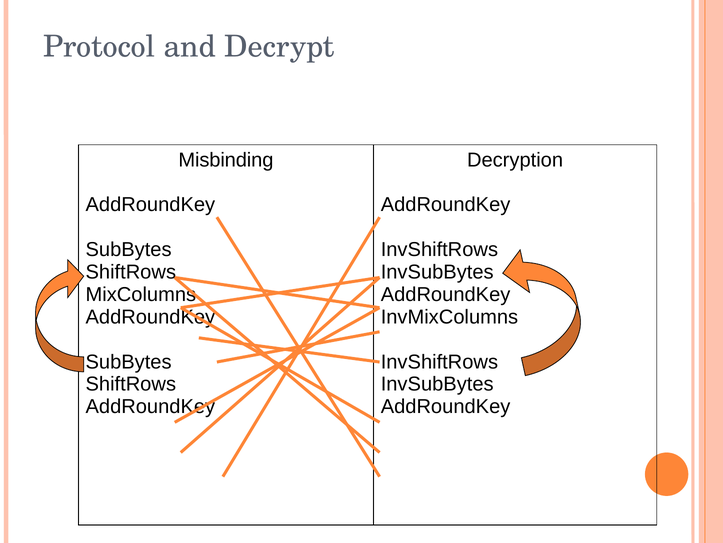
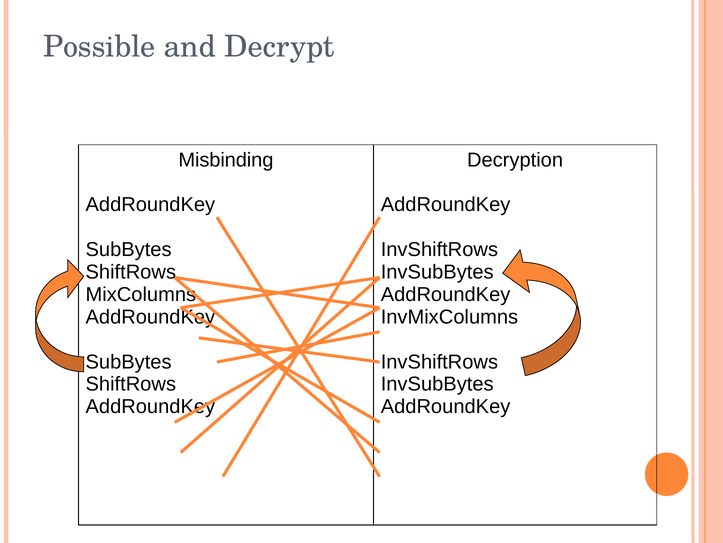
Protocol: Protocol -> Possible (99, 47)
